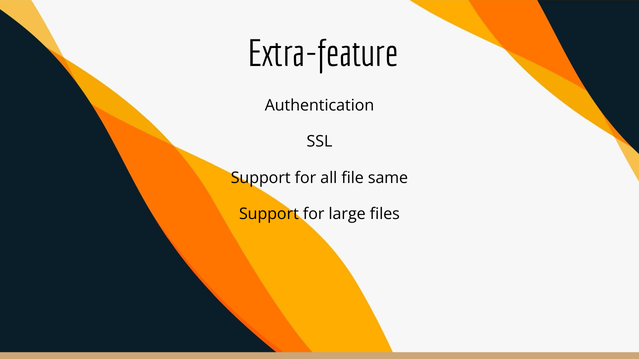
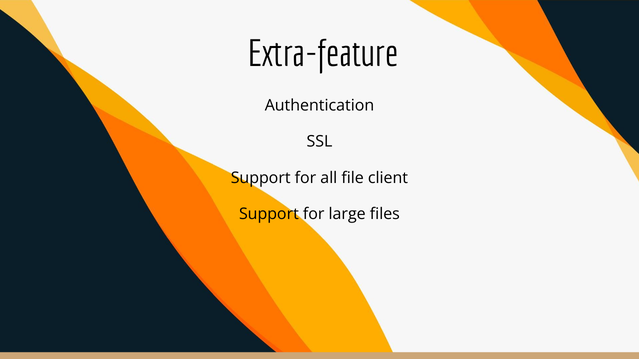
same: same -> client (388, 178)
